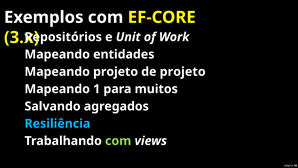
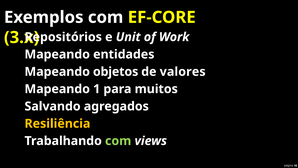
Mapeando projeto: projeto -> objetos (116, 72)
de projeto: projeto -> valores (183, 72)
Resiliência colour: light blue -> yellow (57, 123)
